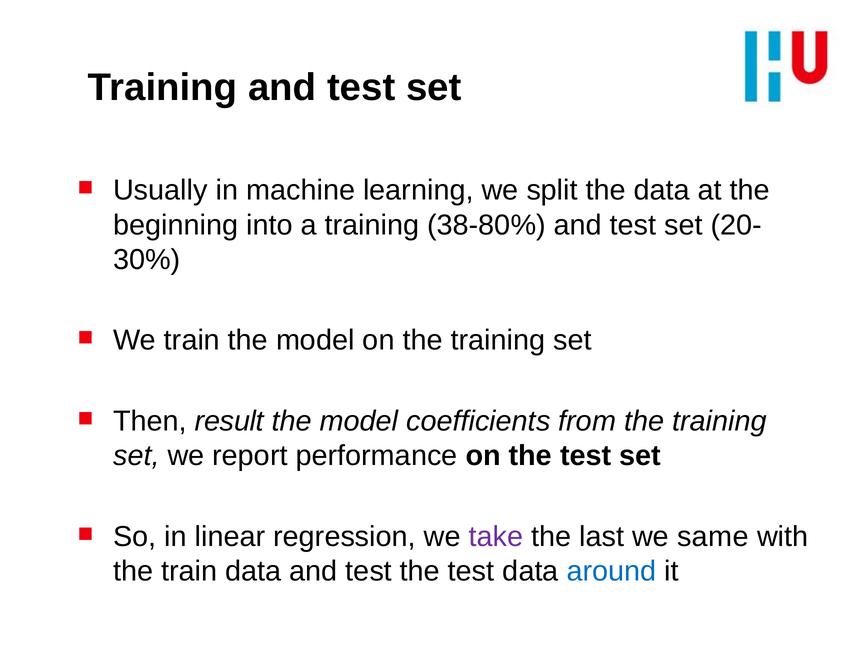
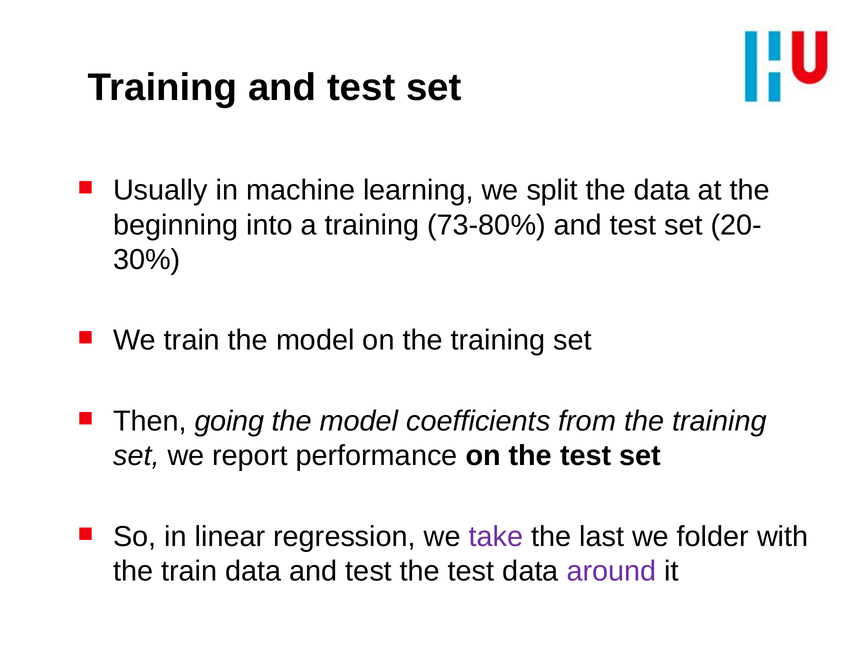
38-80%: 38-80% -> 73-80% (486, 225)
result: result -> going (229, 421)
same: same -> folder (713, 536)
around colour: blue -> purple (611, 571)
